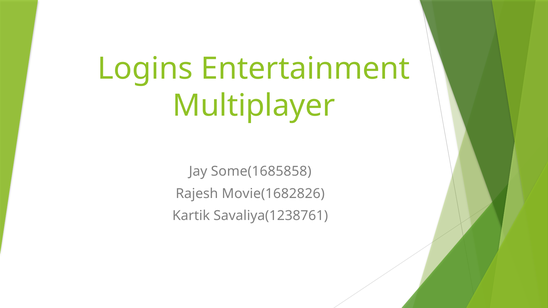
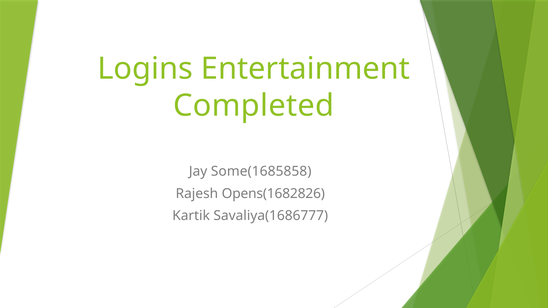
Multiplayer: Multiplayer -> Completed (254, 106)
Movie(1682826: Movie(1682826 -> Opens(1682826 (273, 194)
Savaliya(1238761: Savaliya(1238761 -> Savaliya(1686777 (271, 216)
